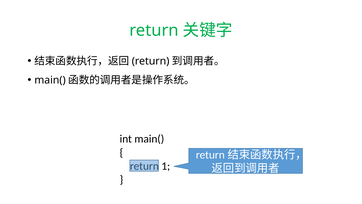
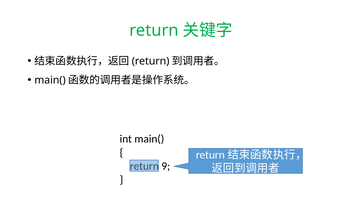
1: 1 -> 9 (166, 166)
